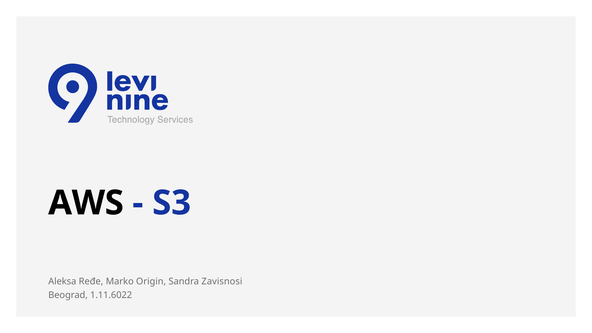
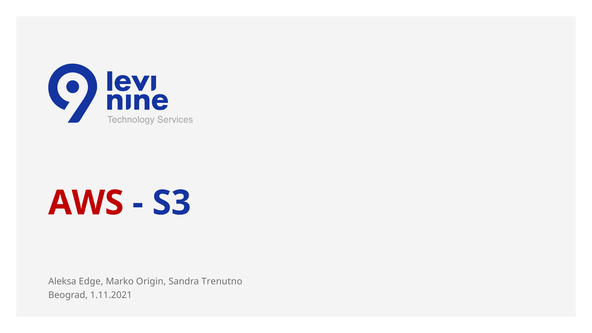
AWS colour: black -> red (86, 203)
Ređe: Ređe -> Edge (91, 281)
Zavisnosi: Zavisnosi -> Trenutno (222, 281)
1.11.6022: 1.11.6022 -> 1.11.2021 (111, 295)
